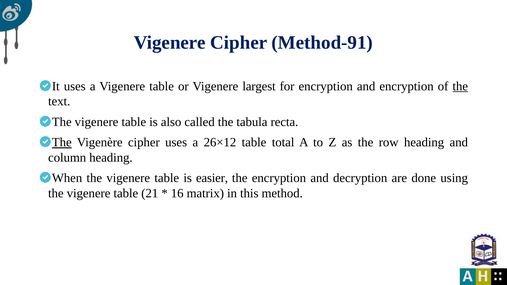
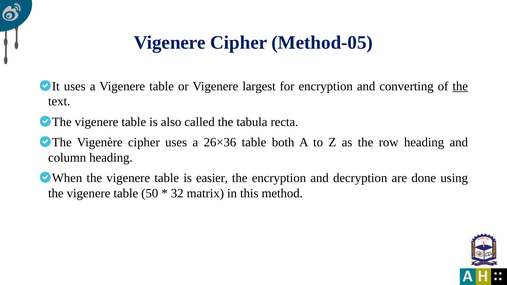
Method-91: Method-91 -> Method-05 (322, 43)
and encryption: encryption -> converting (407, 86)
The underline: present -> none (62, 143)
26×12: 26×12 -> 26×36 (220, 143)
total: total -> both (283, 143)
21: 21 -> 50 (150, 193)
16: 16 -> 32 (177, 193)
